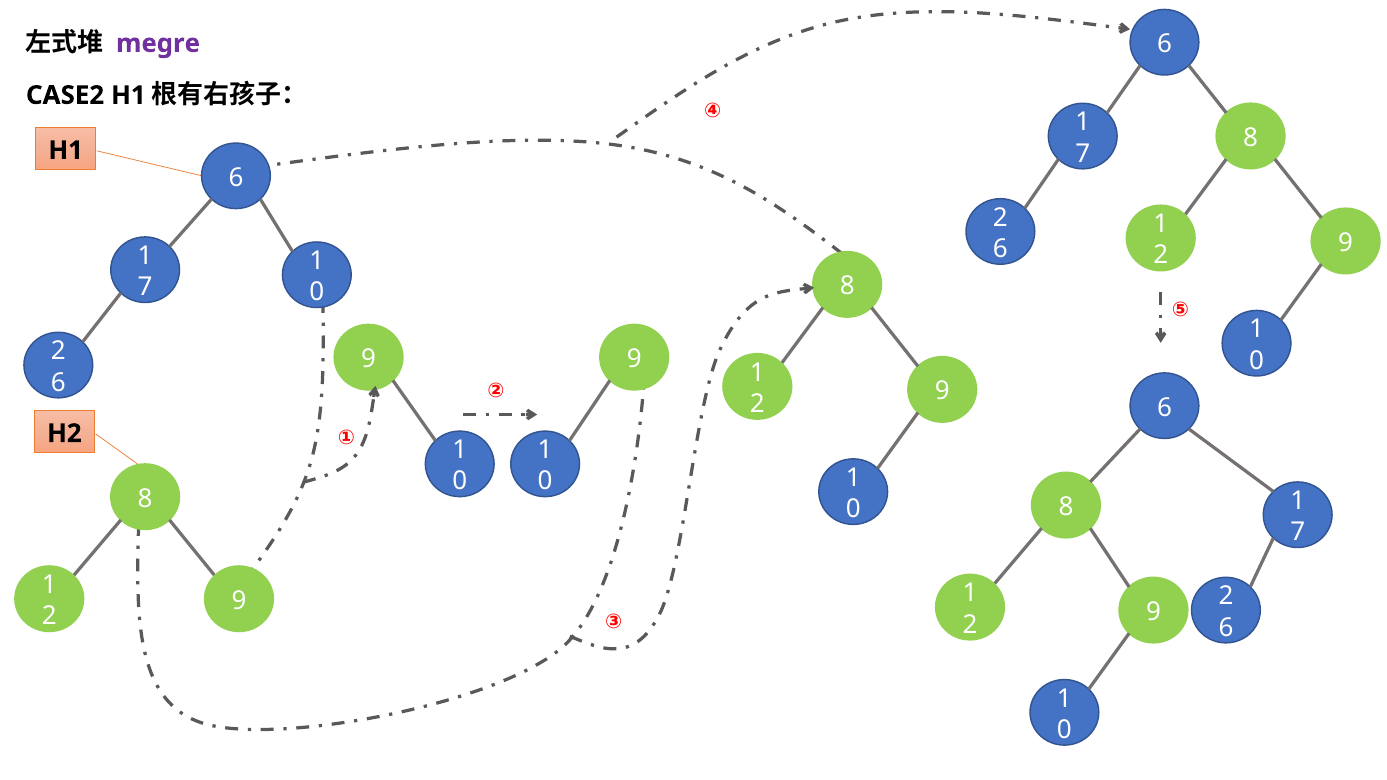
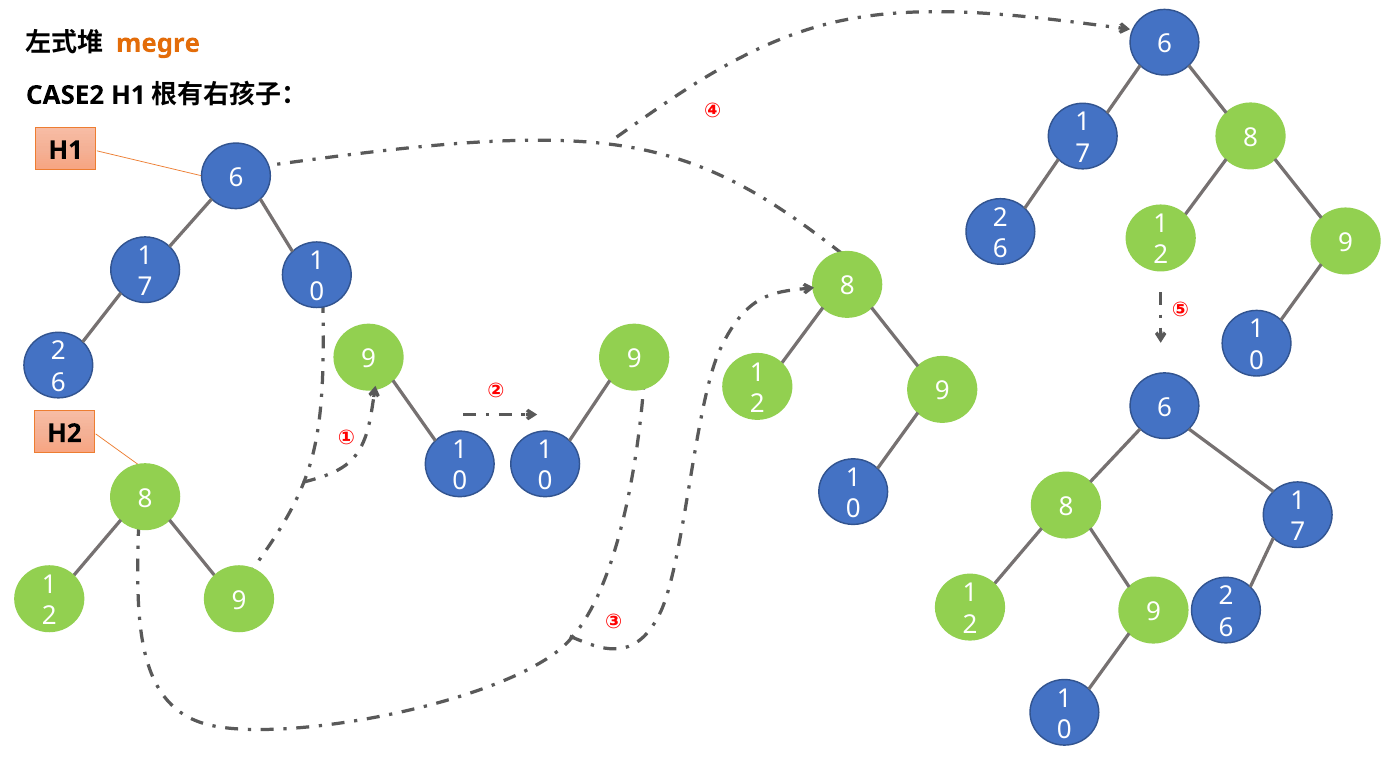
megre colour: purple -> orange (158, 43)
